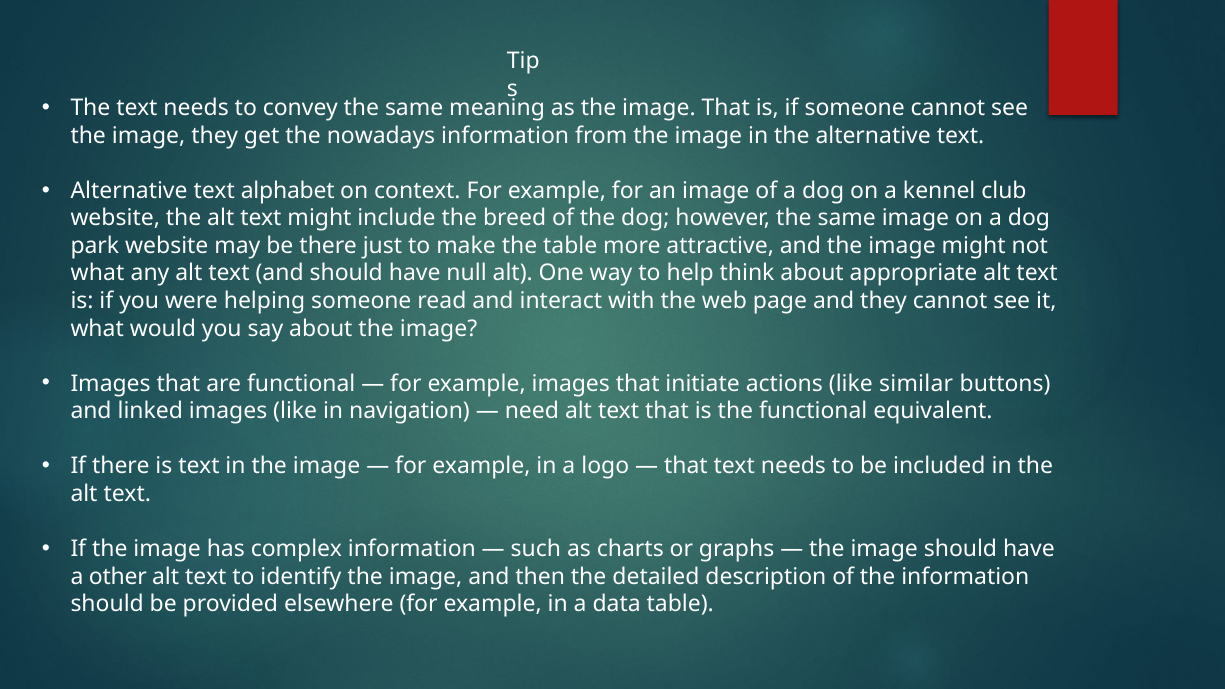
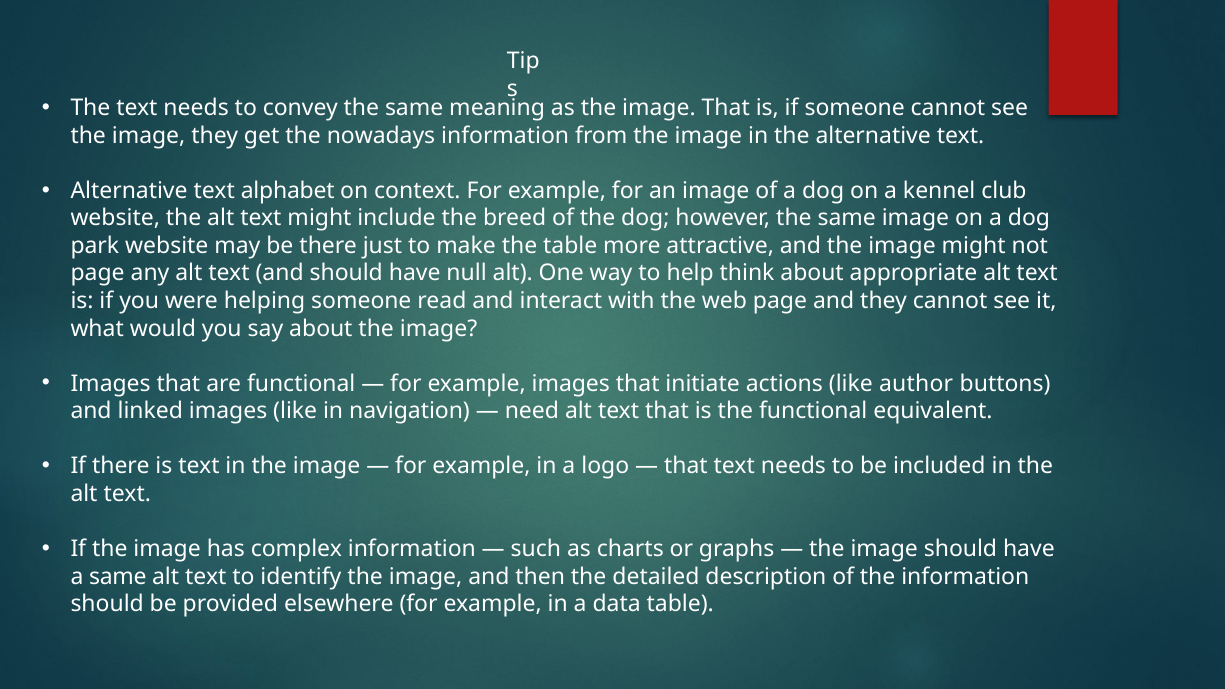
what: what -> page (98, 273)
similar: similar -> author (916, 384)
a other: other -> same (118, 577)
